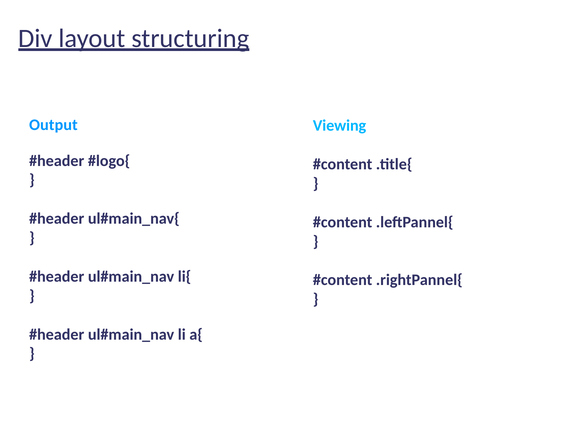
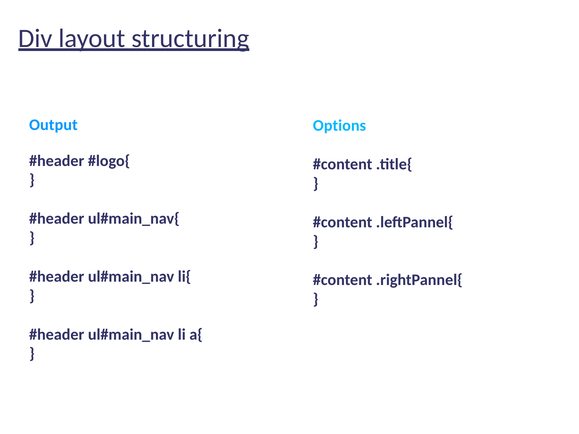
Viewing: Viewing -> Options (339, 126)
